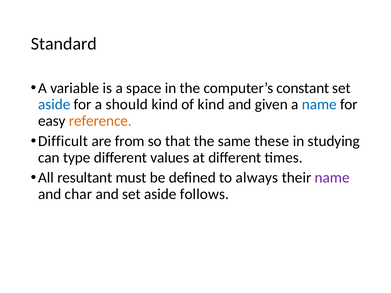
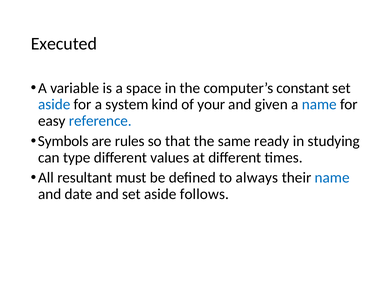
Standard: Standard -> Executed (64, 44)
should: should -> system (127, 105)
of kind: kind -> your (211, 105)
reference colour: orange -> blue (100, 121)
Difficult: Difficult -> Symbols (63, 141)
from: from -> rules (130, 141)
these: these -> ready (272, 141)
name colour: purple -> blue (332, 178)
char: char -> date (79, 194)
